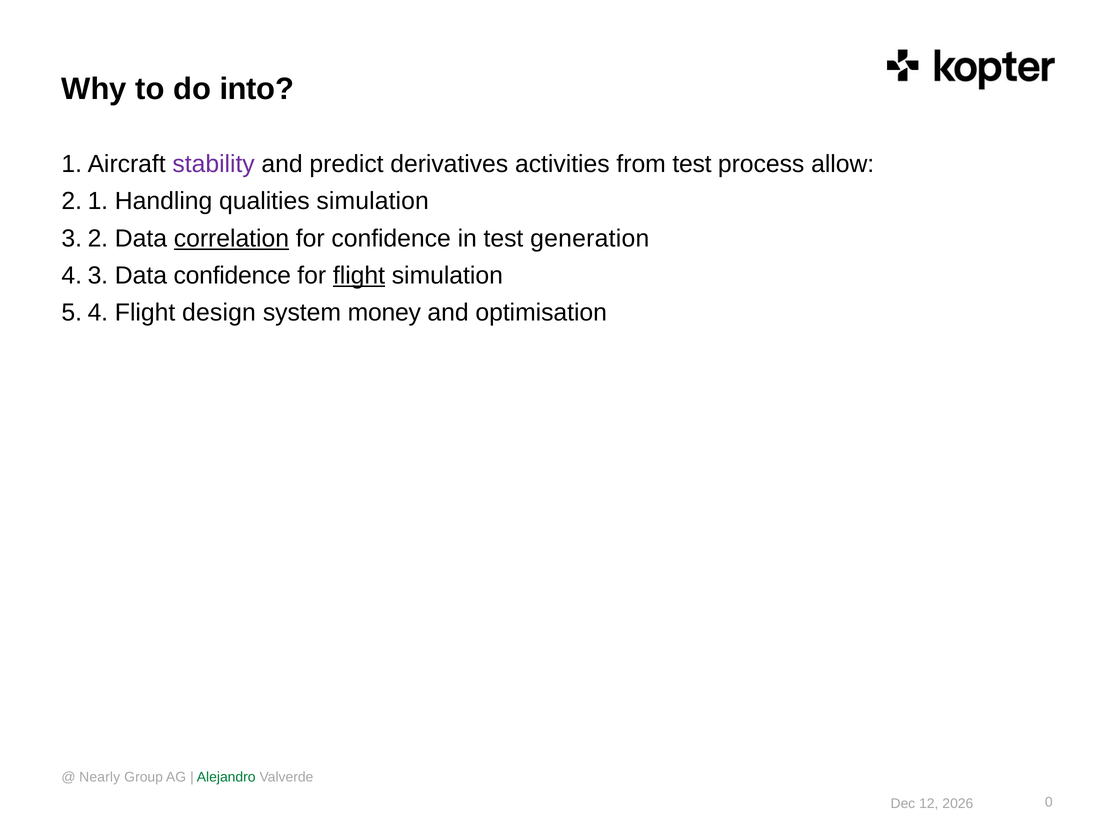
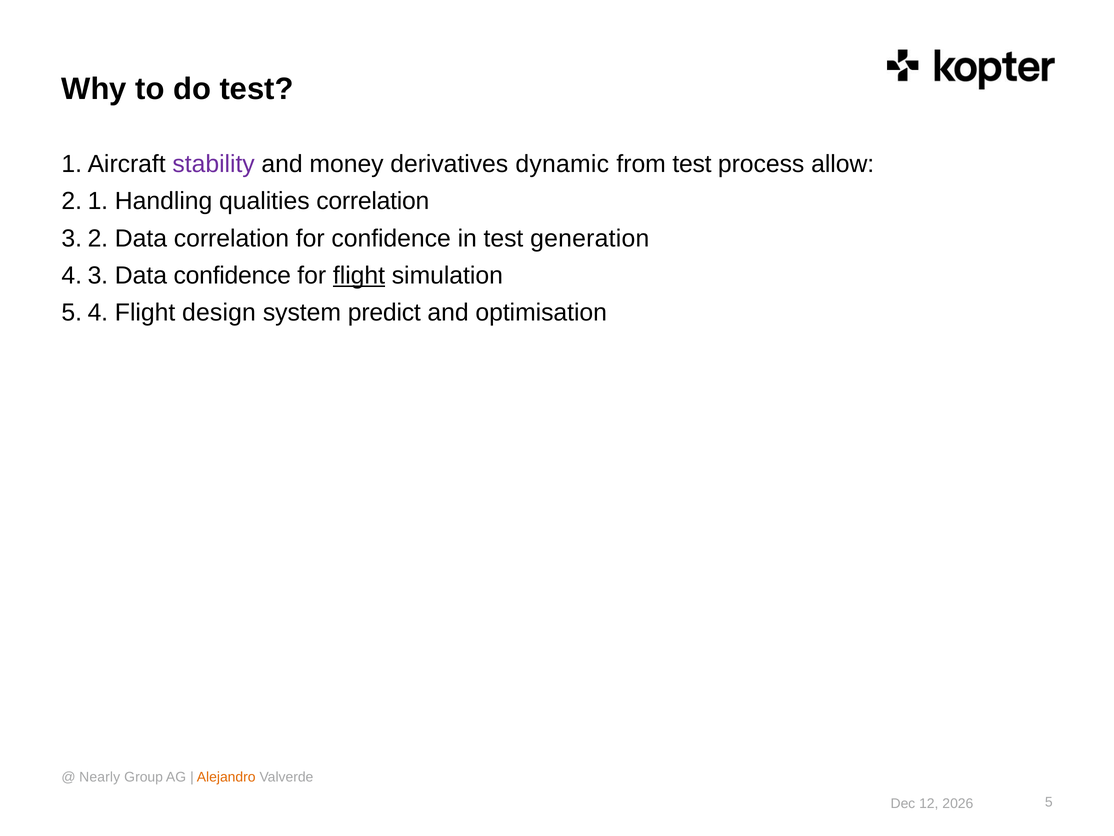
do into: into -> test (257, 89)
predict: predict -> money (347, 164)
activities: activities -> dynamic (562, 164)
qualities simulation: simulation -> correlation (373, 201)
correlation underline: present -> none (231, 238)
money: money -> predict (384, 313)
Alejandro colour: green -> orange (226, 777)
0: 0 -> 5 (1049, 802)
